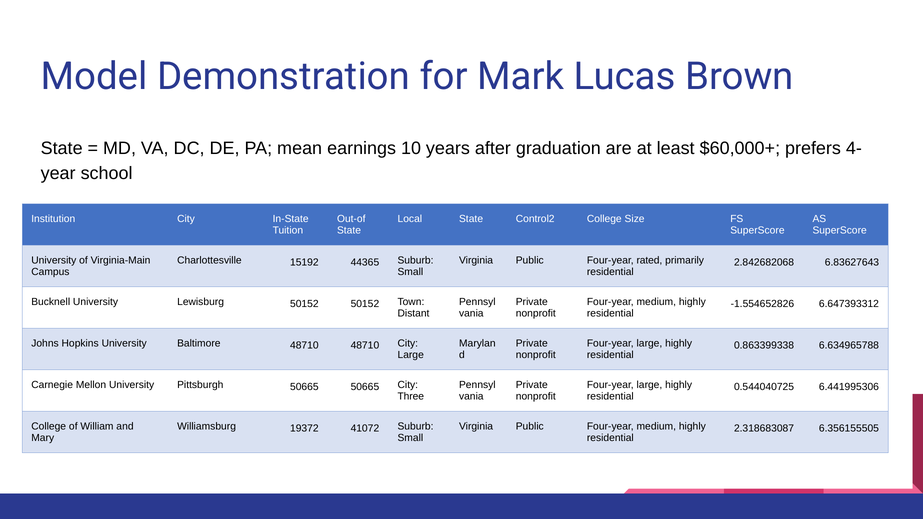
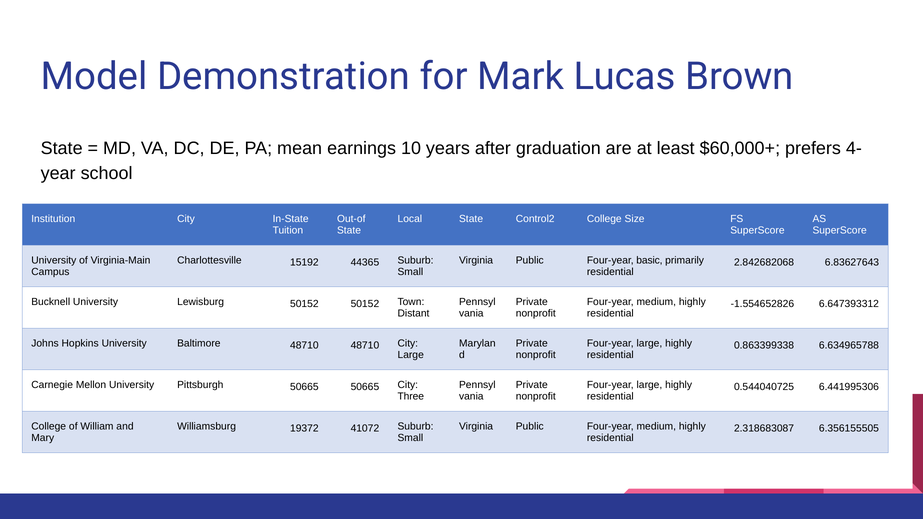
rated: rated -> basic (649, 261)
